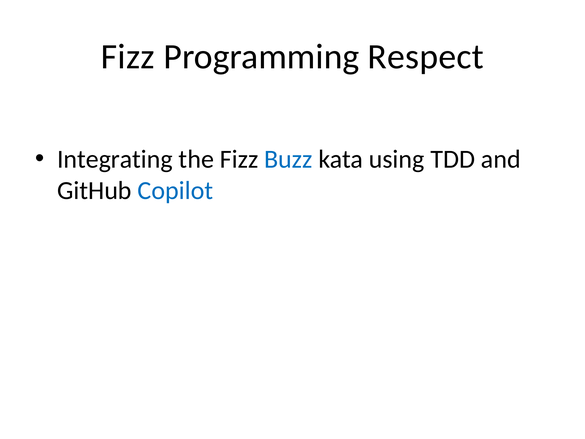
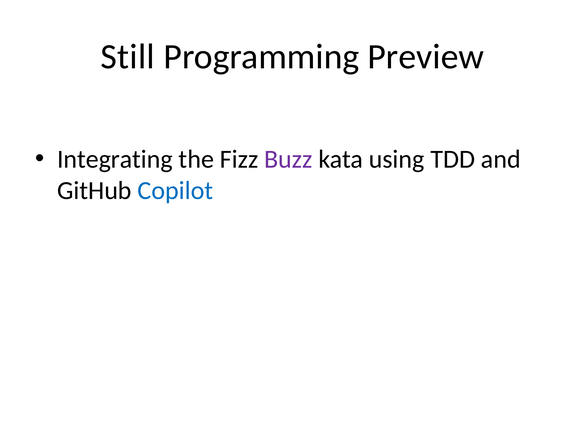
Fizz: Fizz -> Still (128, 57)
Respect: Respect -> Preview (426, 57)
Buzz colour: blue -> purple (288, 159)
